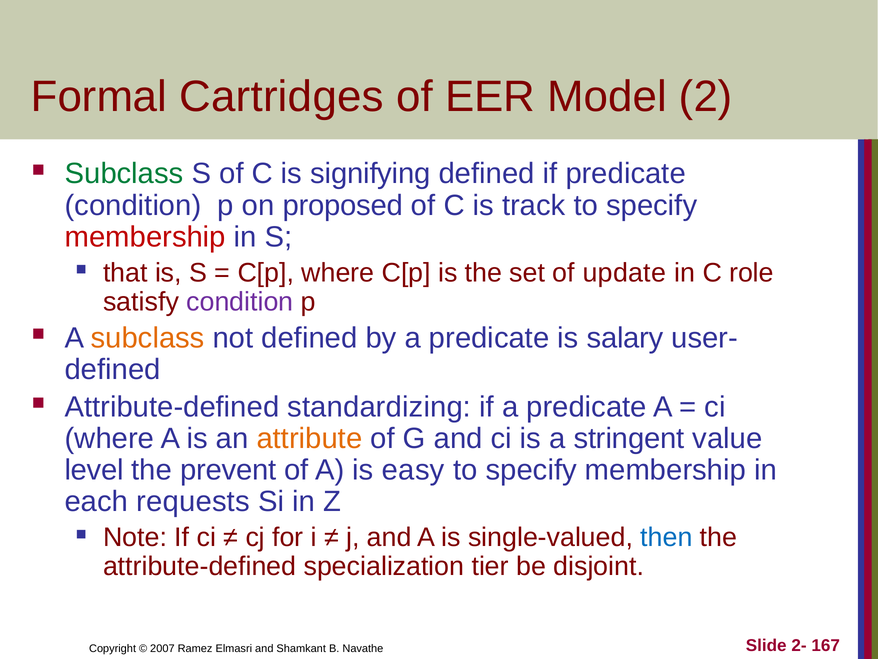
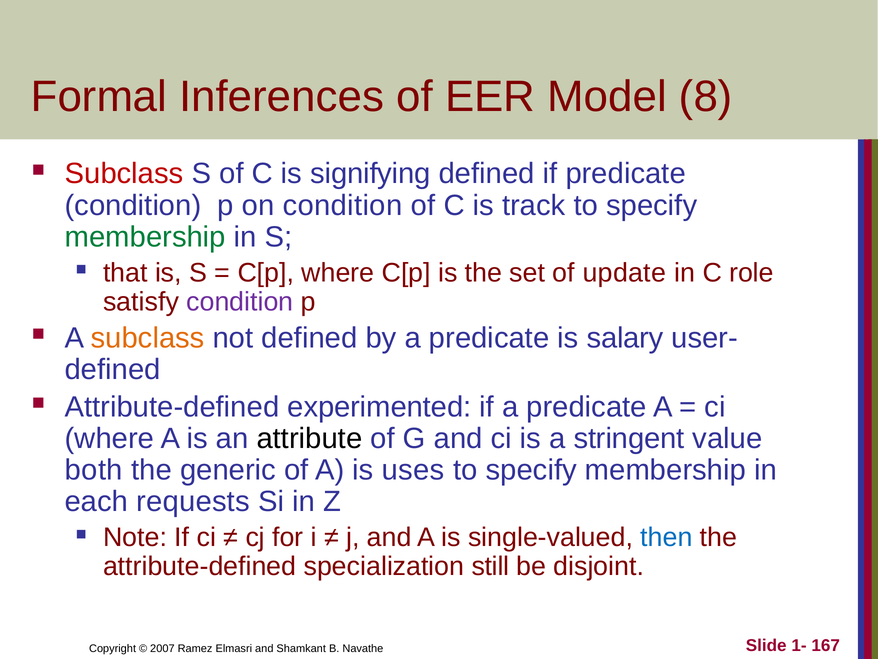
Cartridges: Cartridges -> Inferences (282, 97)
2: 2 -> 8 (706, 97)
Subclass colour: green -> red (124, 174)
on proposed: proposed -> condition (343, 205)
membership colour: red -> green (145, 237)
standardizing: standardizing -> experimented (379, 407)
attribute colour: orange -> black (309, 438)
level: level -> both (94, 470)
prevent: prevent -> generic (228, 470)
easy: easy -> uses (413, 470)
tier: tier -> still (490, 566)
2-: 2- -> 1- (799, 645)
